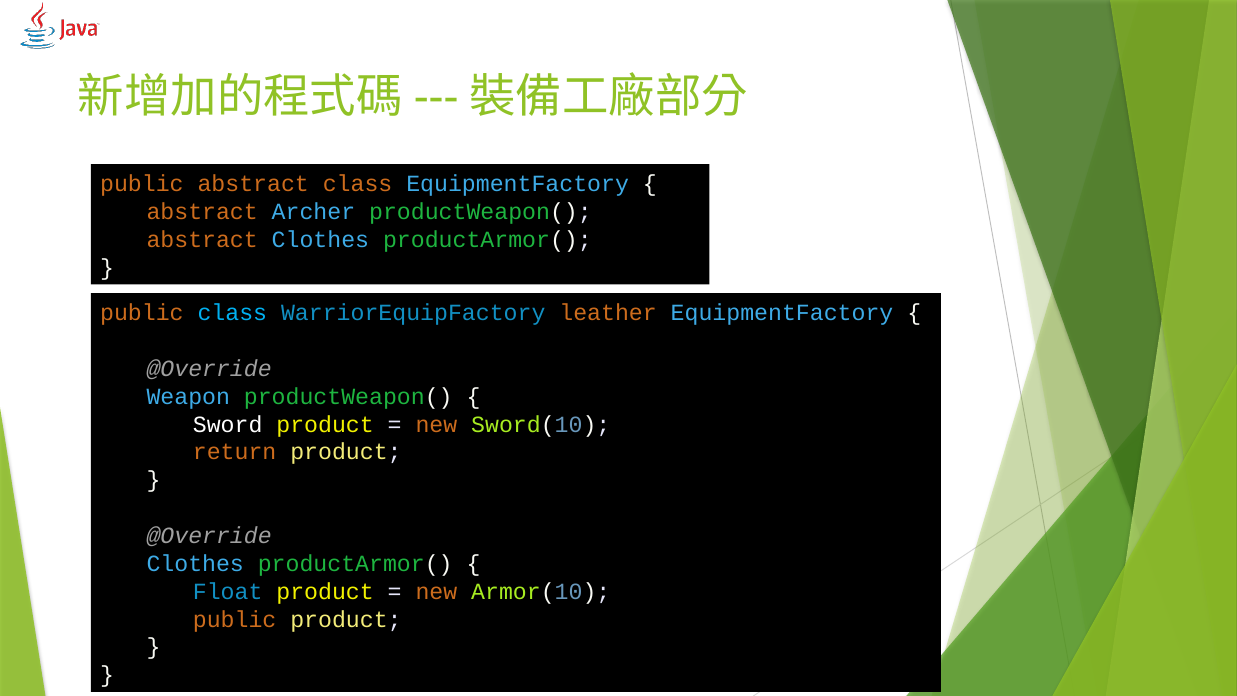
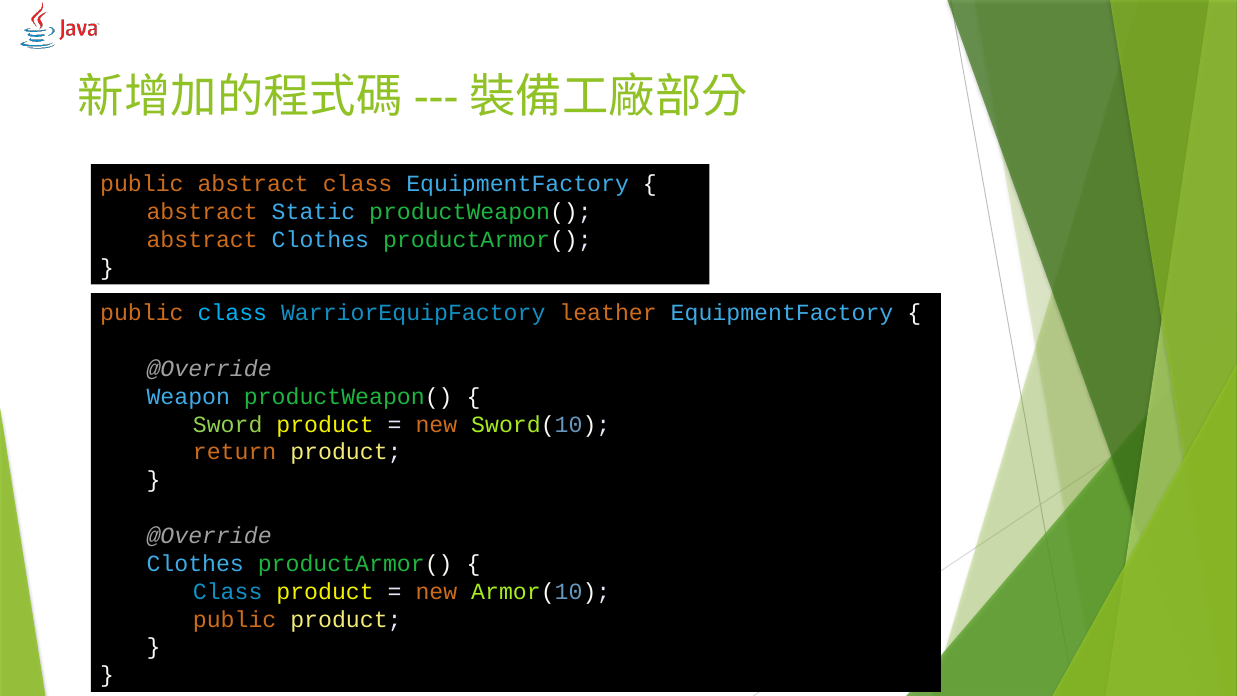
Archer: Archer -> Static (313, 212)
Sword colour: white -> light green (228, 424)
Float: Float -> Class (228, 591)
